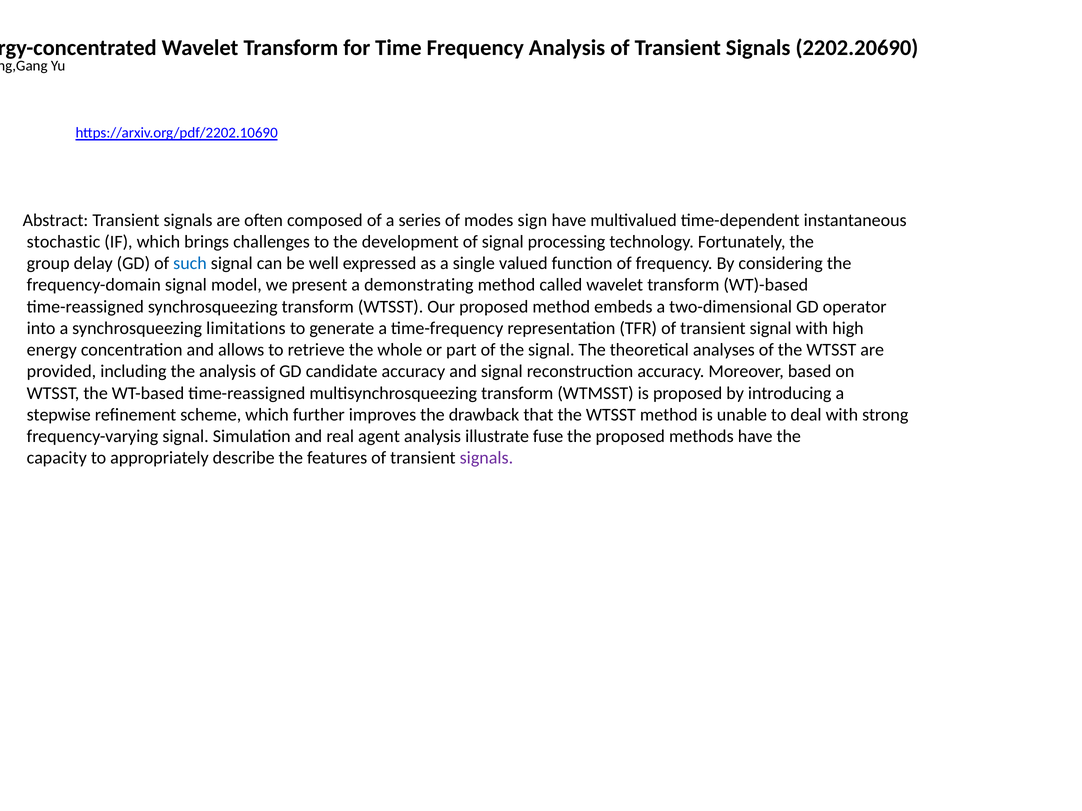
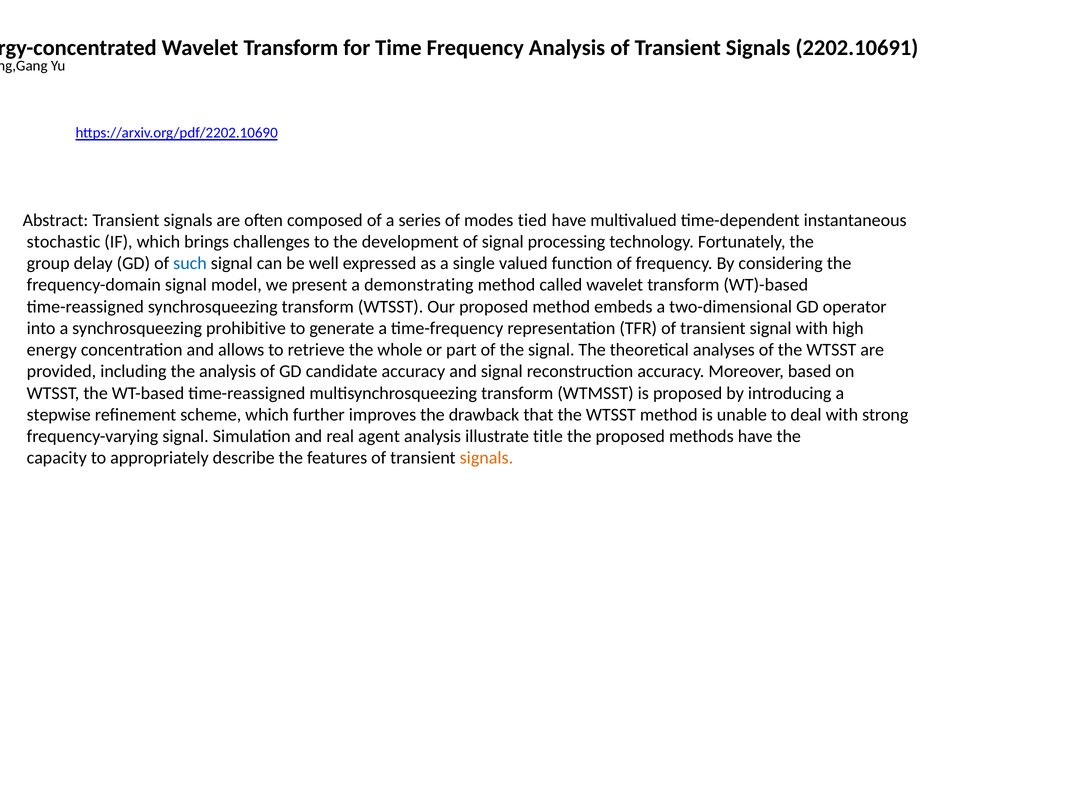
2202.20690: 2202.20690 -> 2202.10691 (857, 48)
sign: sign -> tied (532, 220)
limitations: limitations -> prohibitive (246, 328)
fuse: fuse -> title (548, 437)
signals colour: purple -> orange (486, 458)
